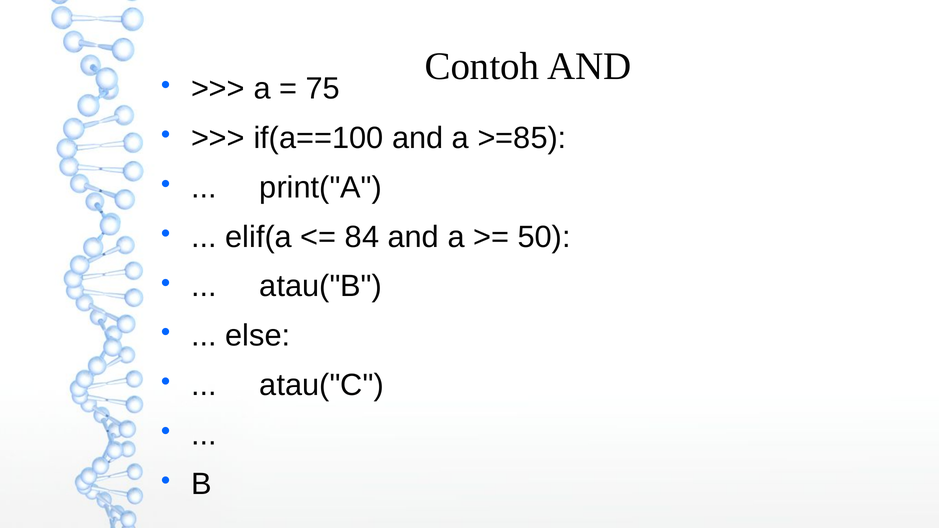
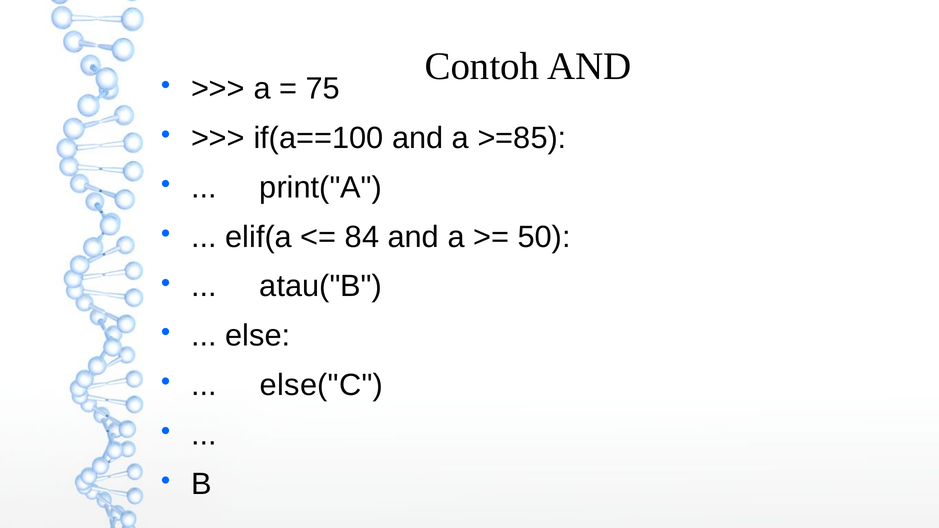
atau("C: atau("C -> else("C (321, 385)
